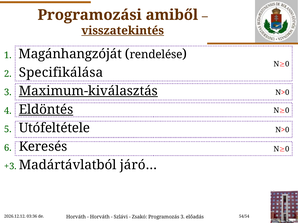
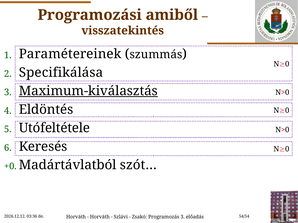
visszatekintés underline: present -> none (123, 31)
Magánhangzóját: Magánhangzóját -> Paramétereinek (70, 54)
rendelése: rendelése -> szummás (156, 55)
Eldöntés underline: present -> none (46, 110)
+3: +3 -> +0 (10, 167)
járó…: járó… -> szót… (138, 165)
